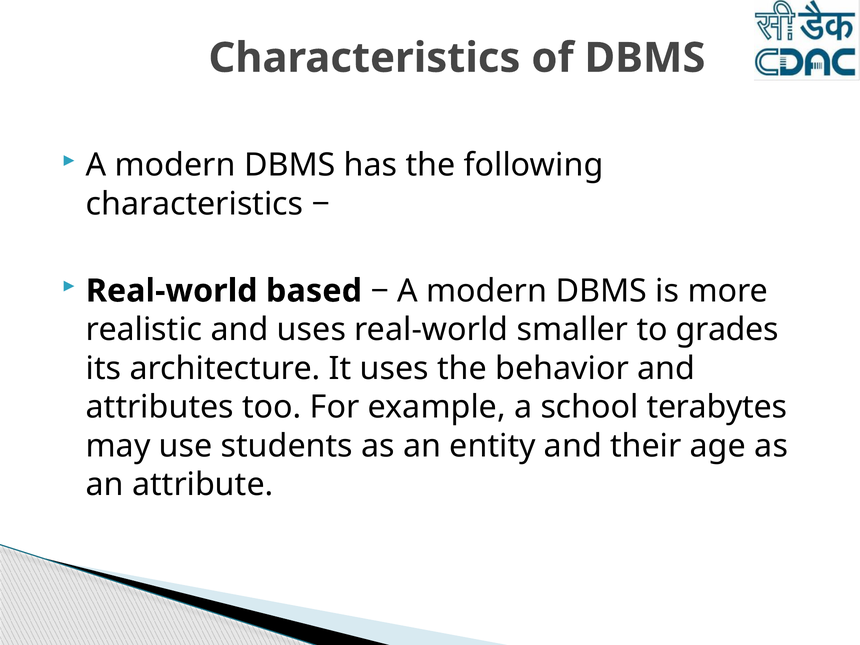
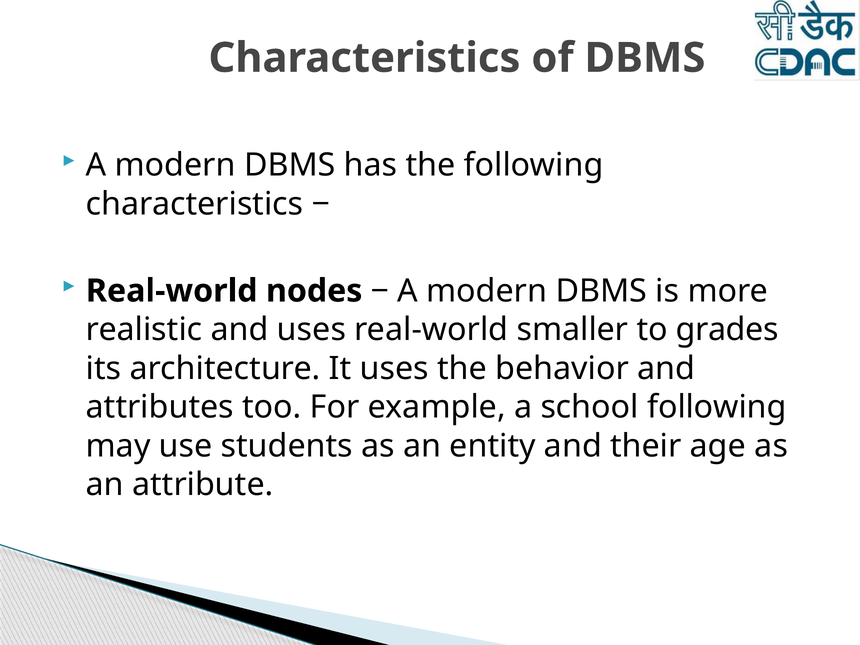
based: based -> nodes (314, 291)
school terabytes: terabytes -> following (717, 407)
